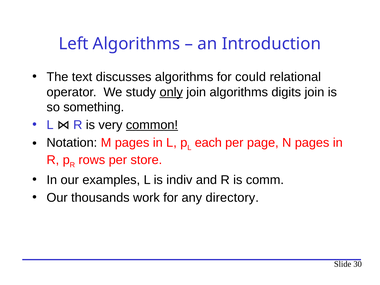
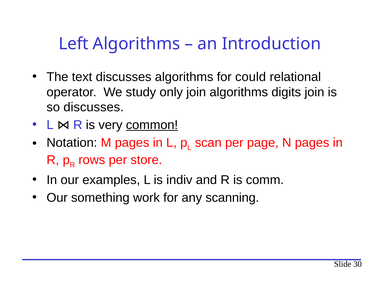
only underline: present -> none (171, 92)
so something: something -> discusses (94, 107)
each: each -> scan (208, 143)
thousands: thousands -> something (100, 198)
directory: directory -> scanning (232, 198)
